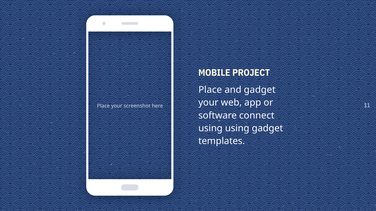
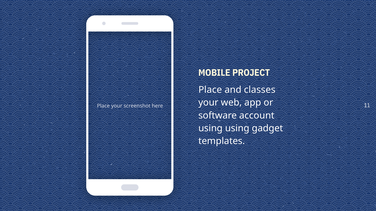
and gadget: gadget -> classes (260, 90)
connect: connect -> account (257, 116)
